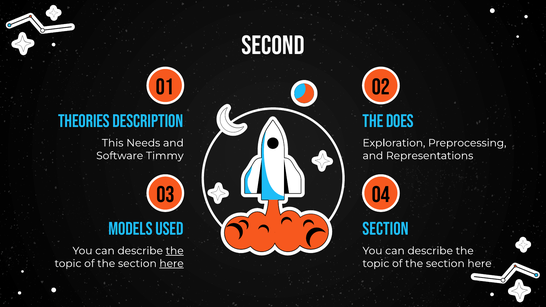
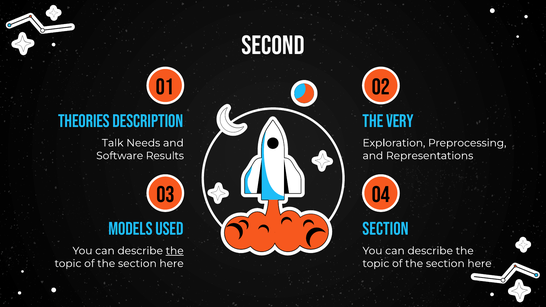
does: does -> very (400, 121)
This: This -> Talk (113, 143)
Timmy: Timmy -> Results (165, 156)
here underline: present -> none (172, 264)
